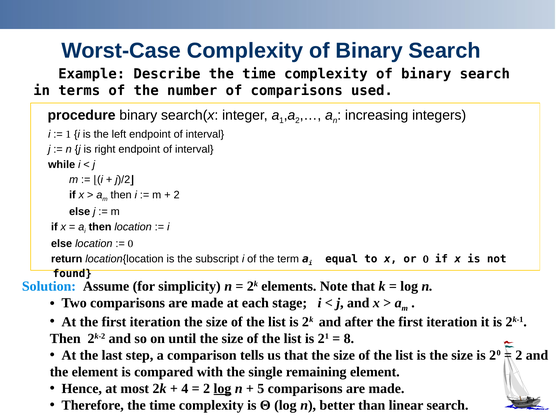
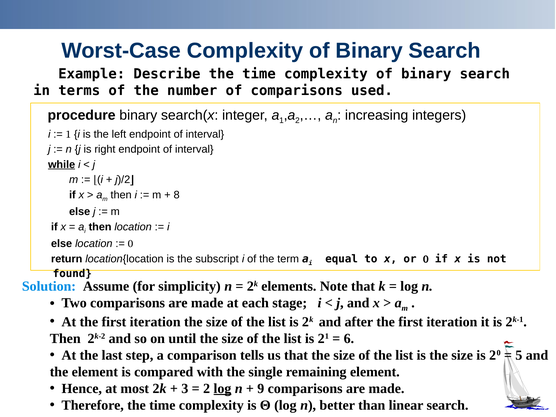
while underline: none -> present (62, 164)
2: 2 -> 8 (177, 195)
8: 8 -> 6 (349, 338)
2: 2 -> 5 (519, 355)
4: 4 -> 3 (185, 389)
5: 5 -> 9 (261, 389)
